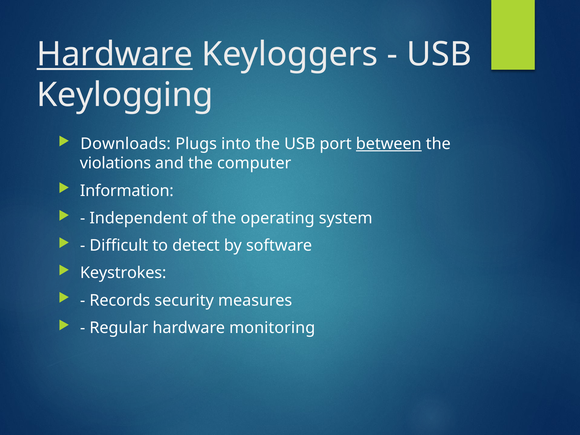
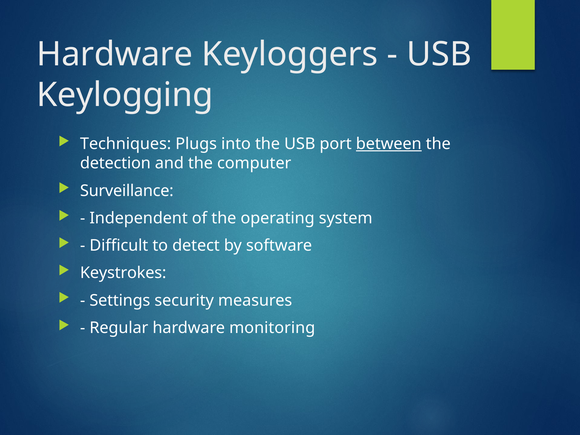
Hardware underline: present -> none (115, 54)
Downloads: Downloads -> Techniques (126, 144)
violations: violations -> detection (115, 163)
Information: Information -> Surveillance (127, 191)
Records: Records -> Settings (120, 300)
